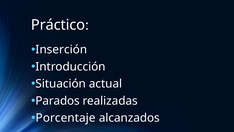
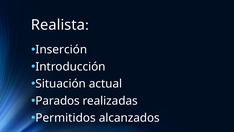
Práctico: Práctico -> Realista (58, 25)
Porcentaje: Porcentaje -> Permitidos (66, 118)
